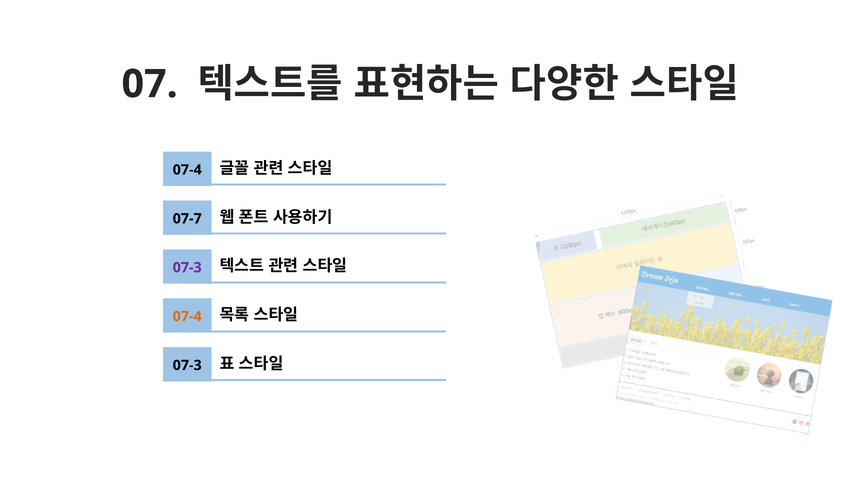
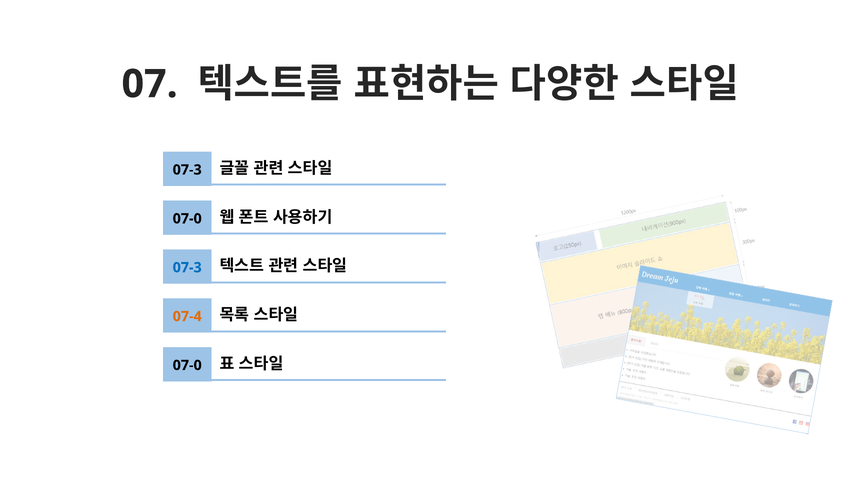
07-4: 07-4 -> 07-3 (187, 170)
07-7: 07-7 -> 07-0 (187, 219)
07-3 colour: purple -> blue (187, 268)
07-3: 07-3 -> 07-0 (187, 366)
